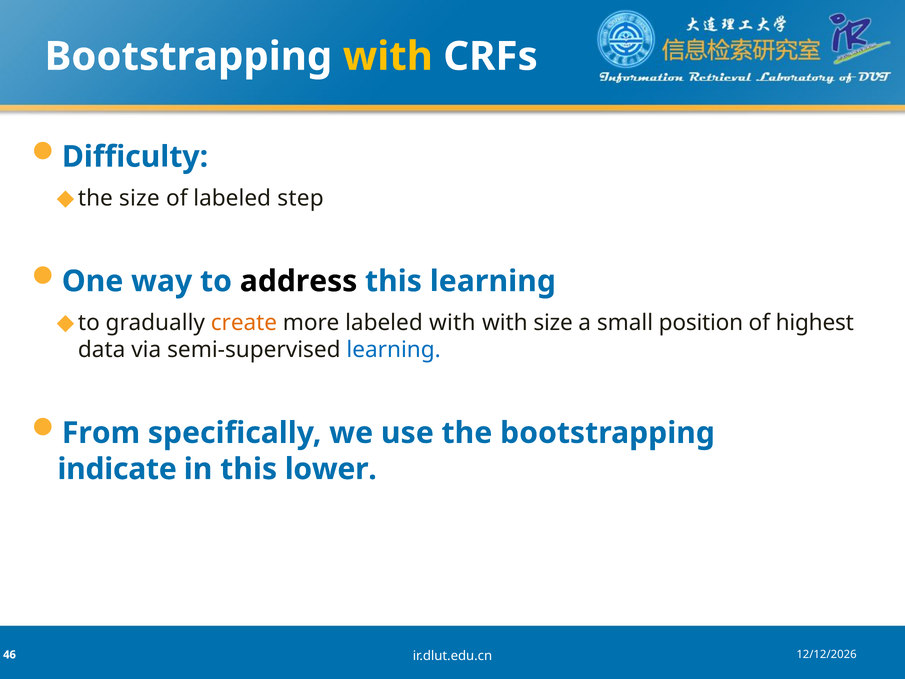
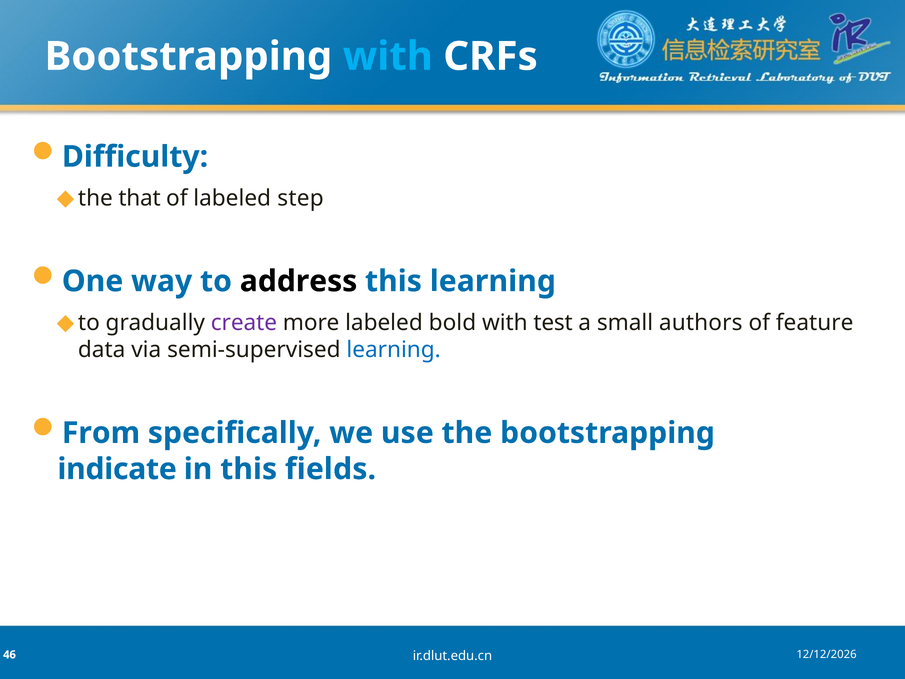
with colour: yellow -> light blue (388, 57)
the size: size -> that (140, 198)
create colour: orange -> purple (244, 323)
labeled with: with -> bold (452, 323)
with size: size -> test (553, 323)
position: position -> authors (701, 323)
highest: highest -> feature (815, 323)
lower: lower -> fields (330, 469)
